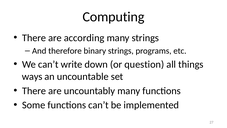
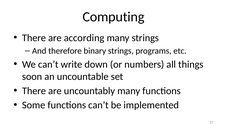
question: question -> numbers (144, 64)
ways: ways -> soon (32, 76)
